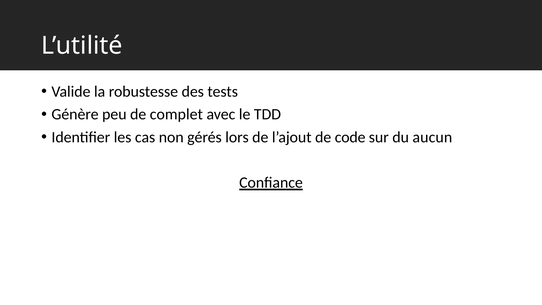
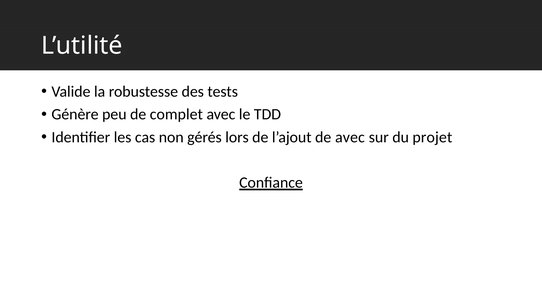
de code: code -> avec (350, 137)
aucun: aucun -> projet (432, 137)
